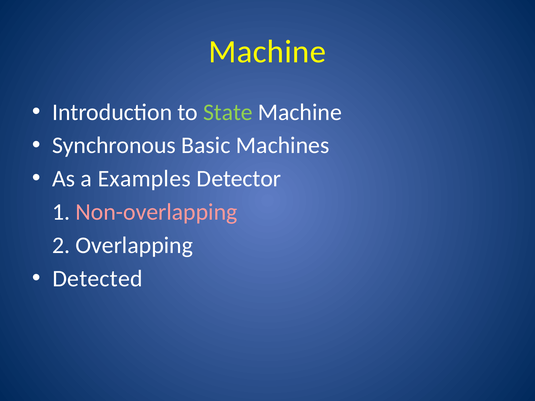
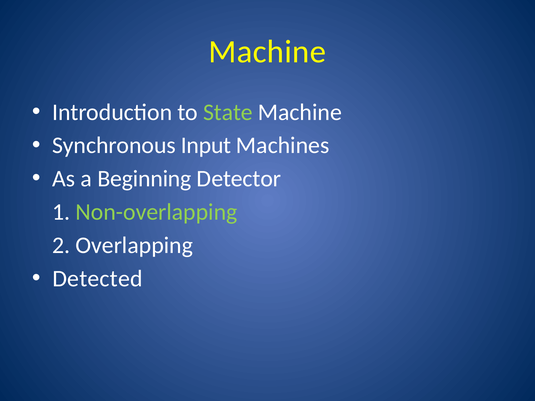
Basic: Basic -> Input (206, 146)
Examples: Examples -> Beginning (144, 179)
Non-overlapping colour: pink -> light green (156, 212)
